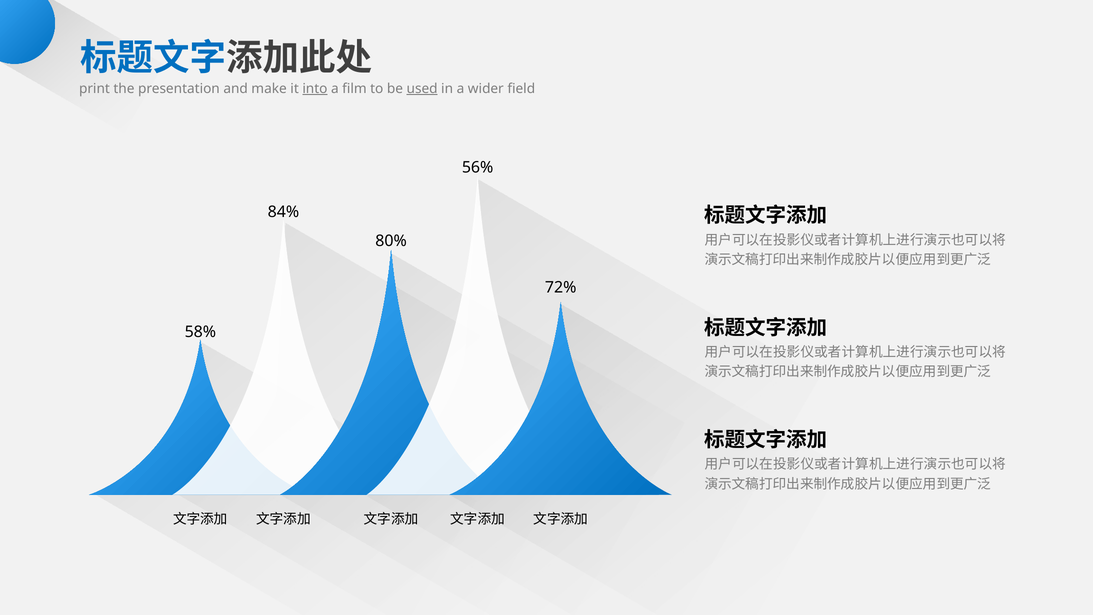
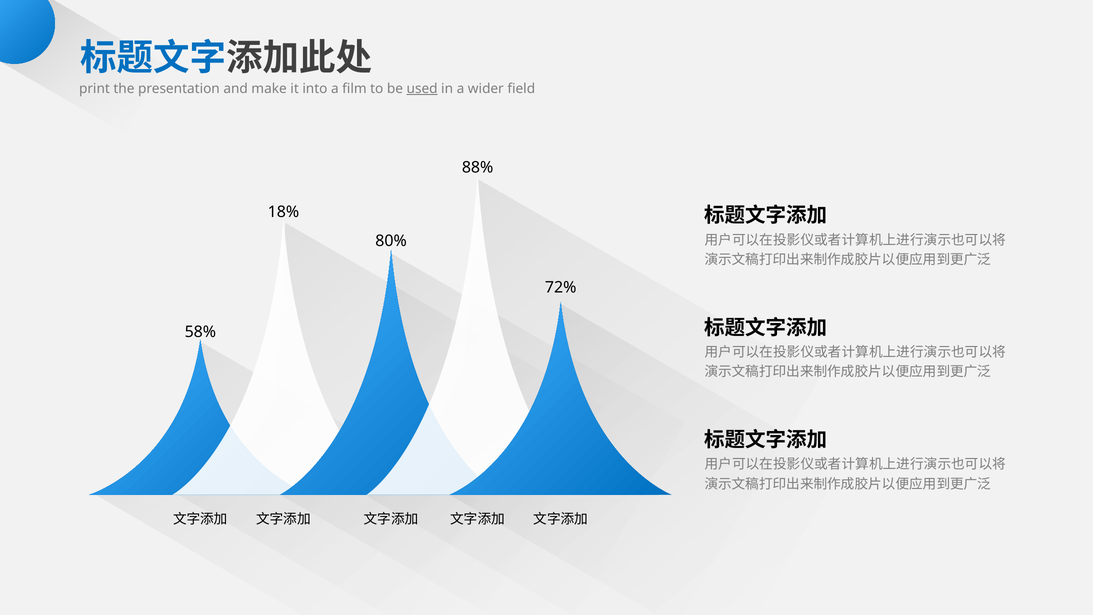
into underline: present -> none (315, 89)
56%: 56% -> 88% (478, 167)
84%: 84% -> 18% (283, 212)
